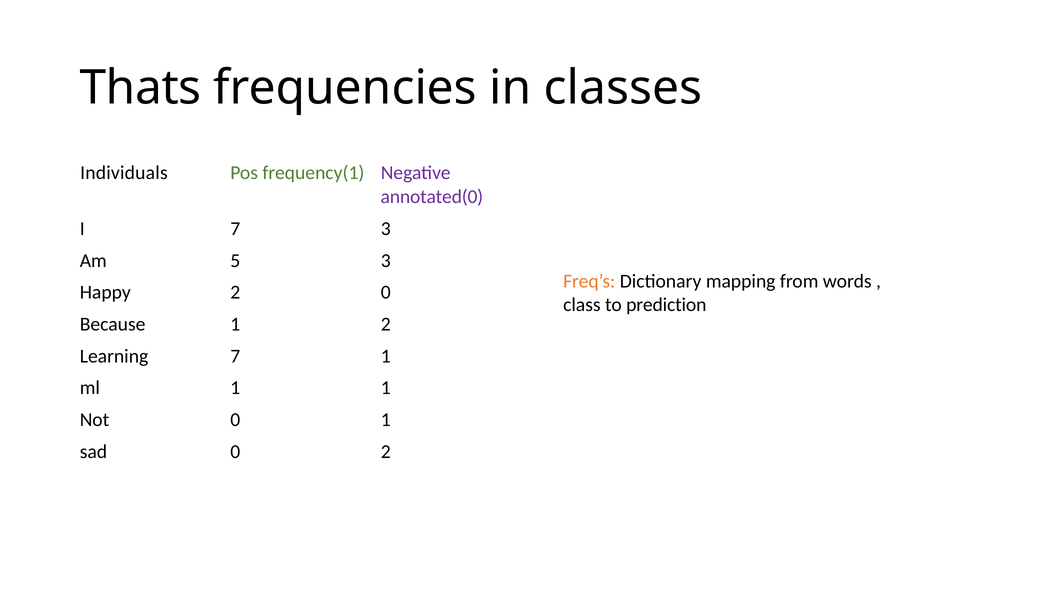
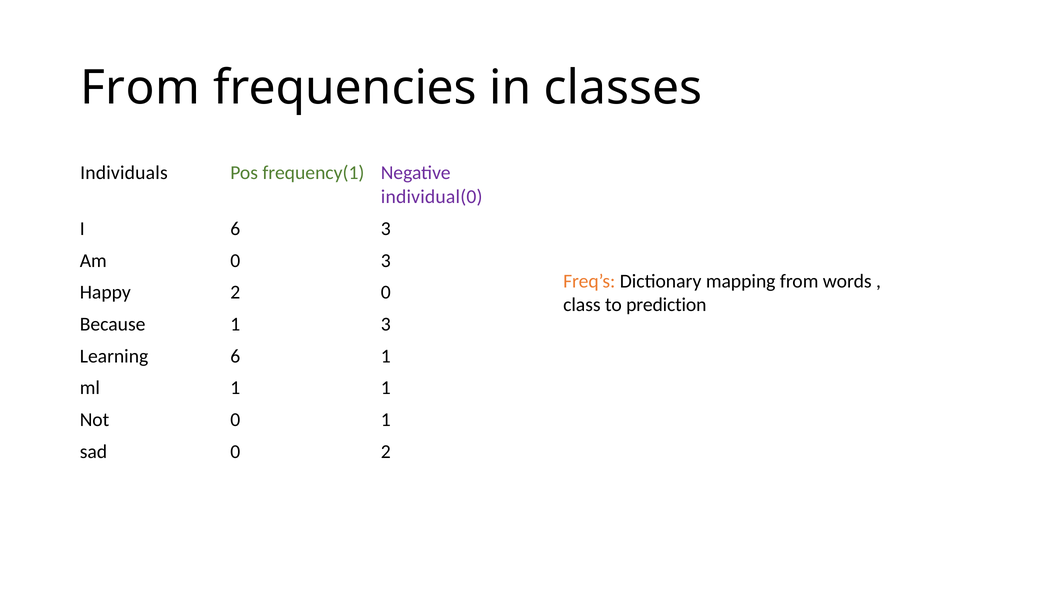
Thats: Thats -> From (140, 88)
annotated(0: annotated(0 -> individual(0 (432, 197)
I 7: 7 -> 6 (235, 229)
Am 5: 5 -> 0 (235, 261)
1 2: 2 -> 3 (386, 324)
Learning 7: 7 -> 6 (235, 356)
